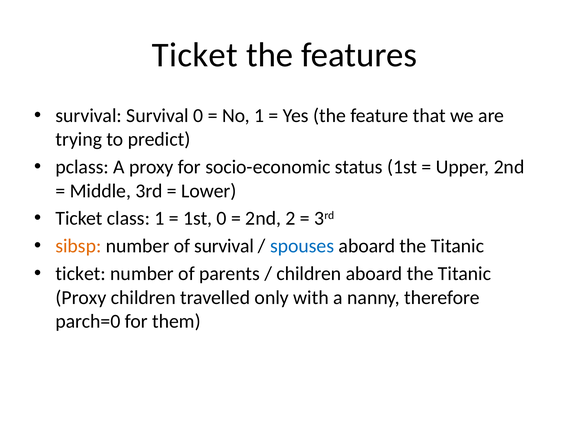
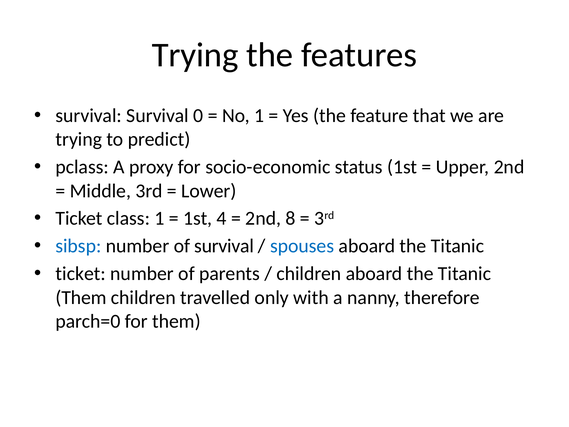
Ticket: Ticket -> Trying (195, 55)
1st 0: 0 -> 4 (222, 218)
2: 2 -> 8 (290, 218)
sibsp colour: orange -> blue (78, 246)
Proxy: Proxy -> Them (81, 297)
